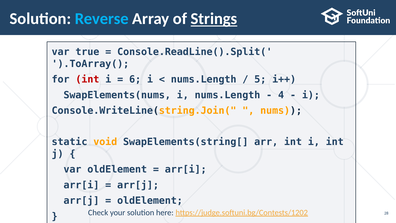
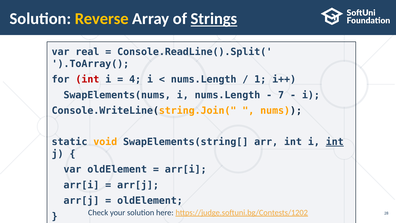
Reverse colour: light blue -> yellow (102, 19)
true: true -> real (87, 52)
6: 6 -> 4 (135, 79)
5: 5 -> 1 (260, 79)
4: 4 -> 7 (281, 95)
int underline: none -> present (335, 142)
